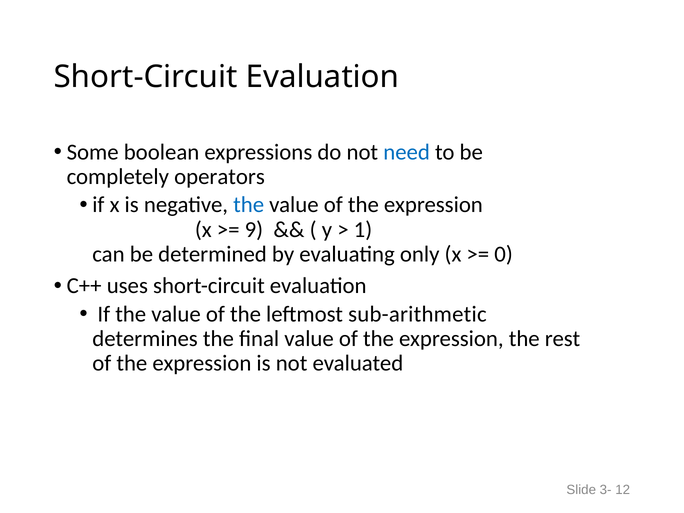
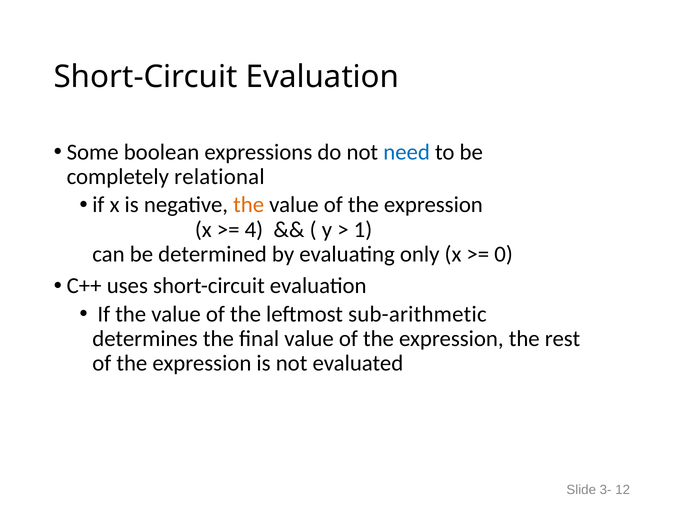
operators: operators -> relational (219, 177)
the colour: blue -> orange (249, 205)
9: 9 -> 4 (254, 230)
